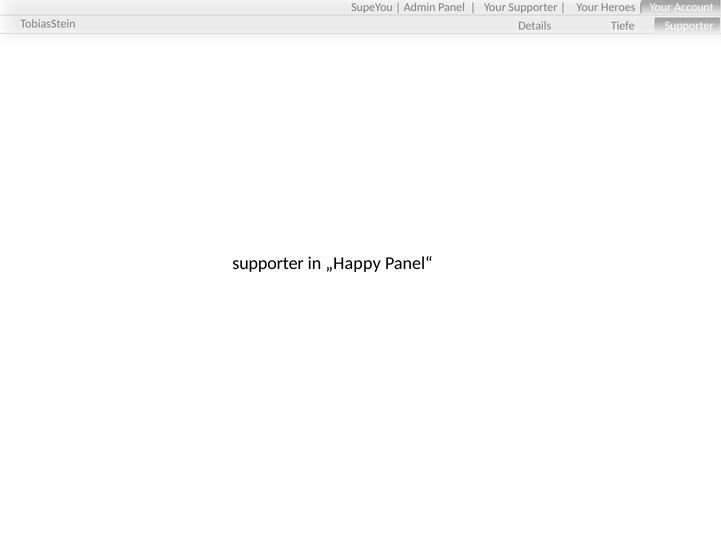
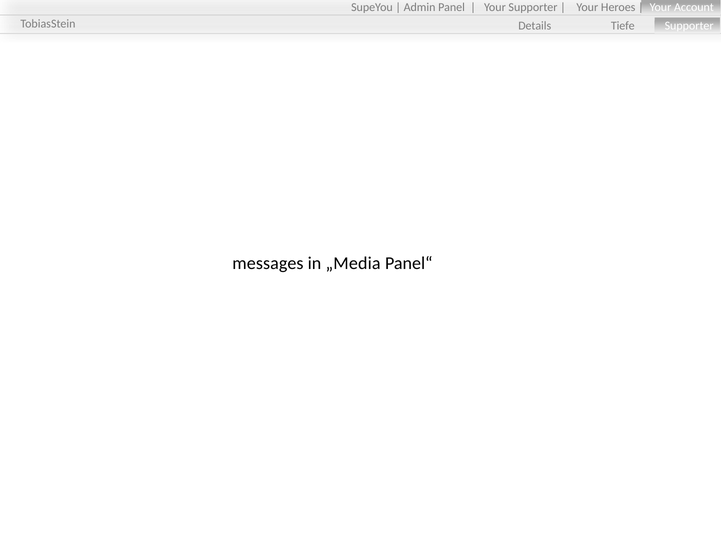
supporter: supporter -> messages (268, 263)
„Happy: „Happy -> „Media (353, 263)
